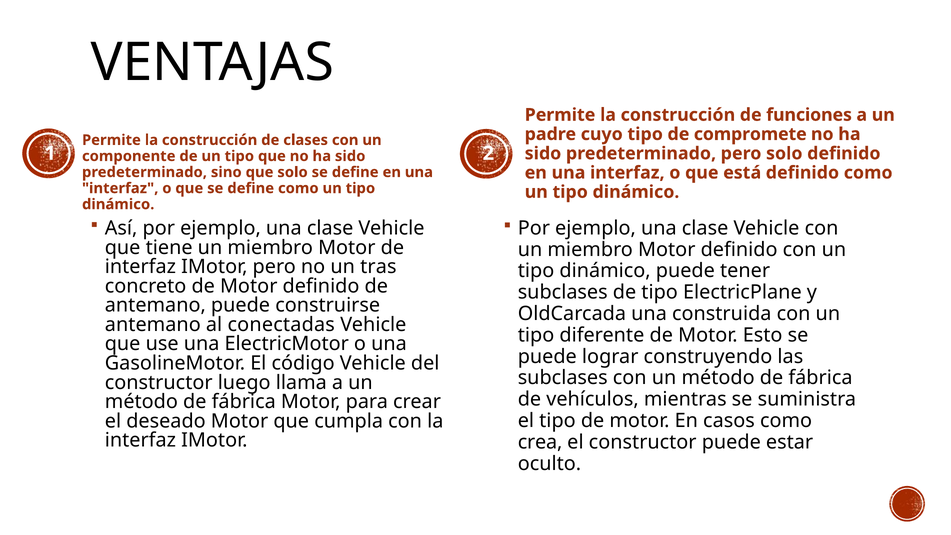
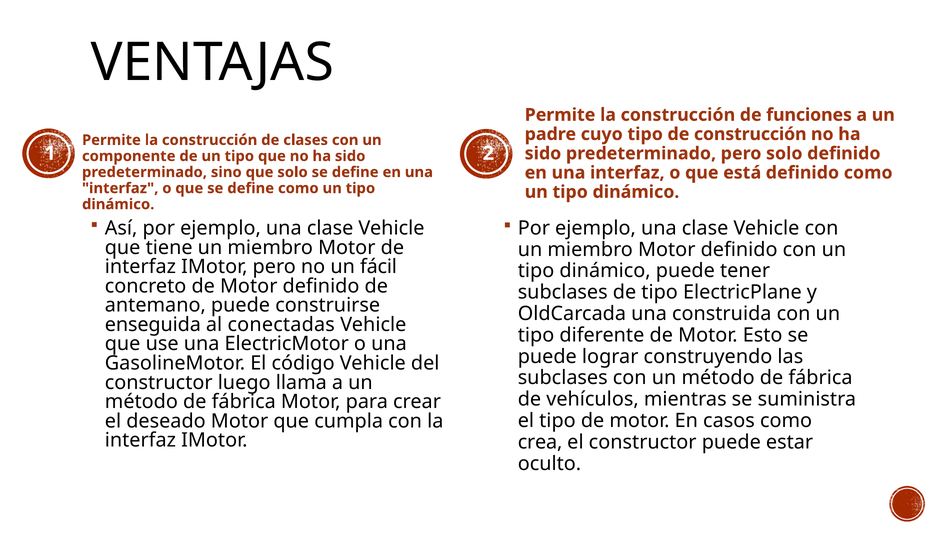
compromete: compromete -> construcción (750, 134)
tras: tras -> fácil (378, 267)
antemano: antemano -> enseguida (153, 325)
